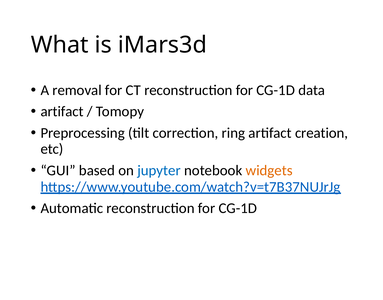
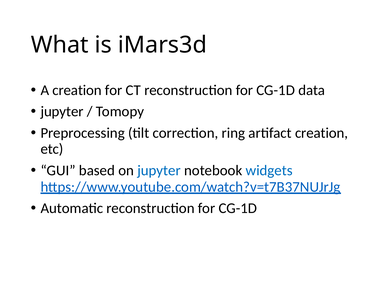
A removal: removal -> creation (77, 90)
artifact: artifact -> jupyter (62, 112)
widgets colour: orange -> blue (269, 170)
